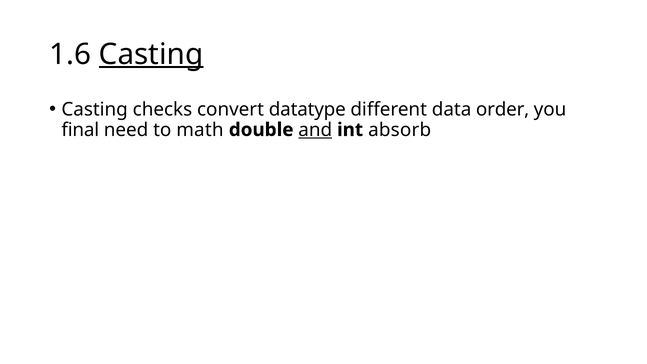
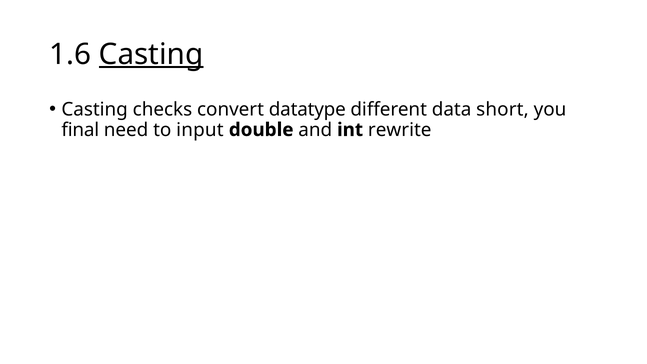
order: order -> short (502, 109)
math: math -> input (200, 130)
and underline: present -> none (315, 130)
absorb: absorb -> rewrite (400, 130)
